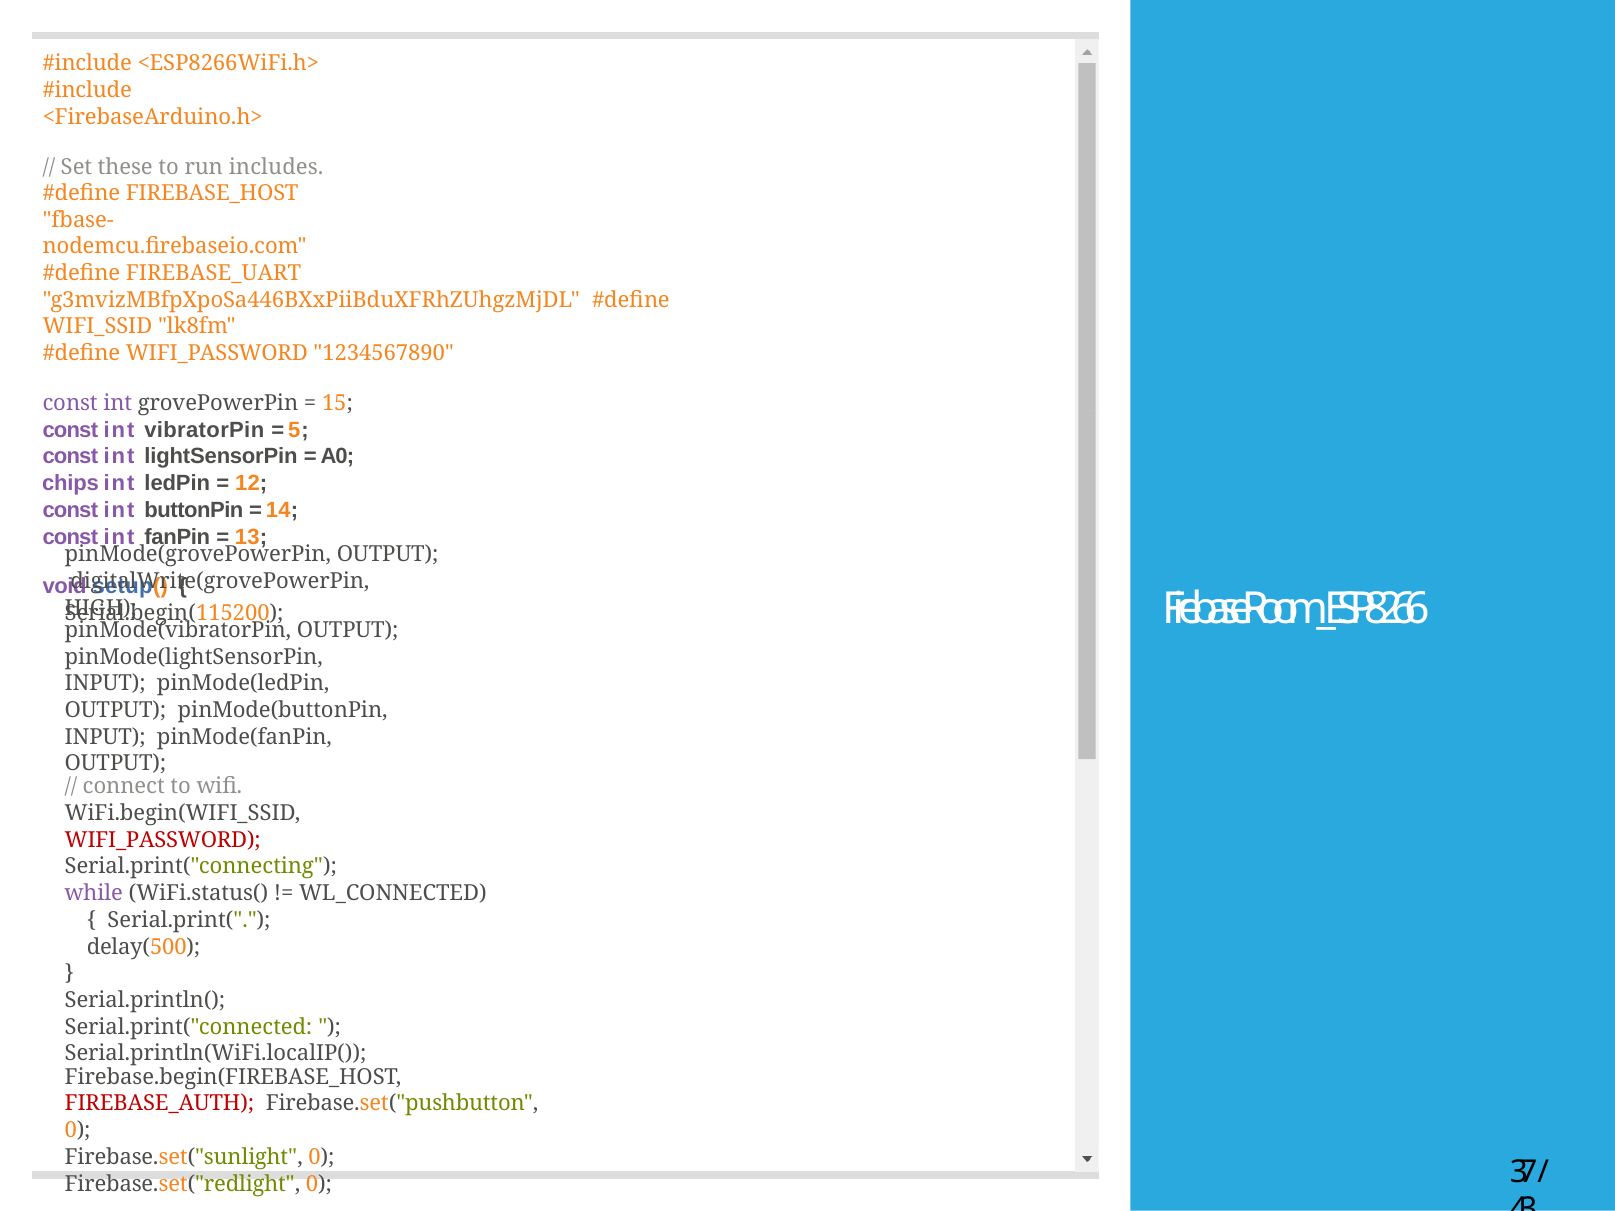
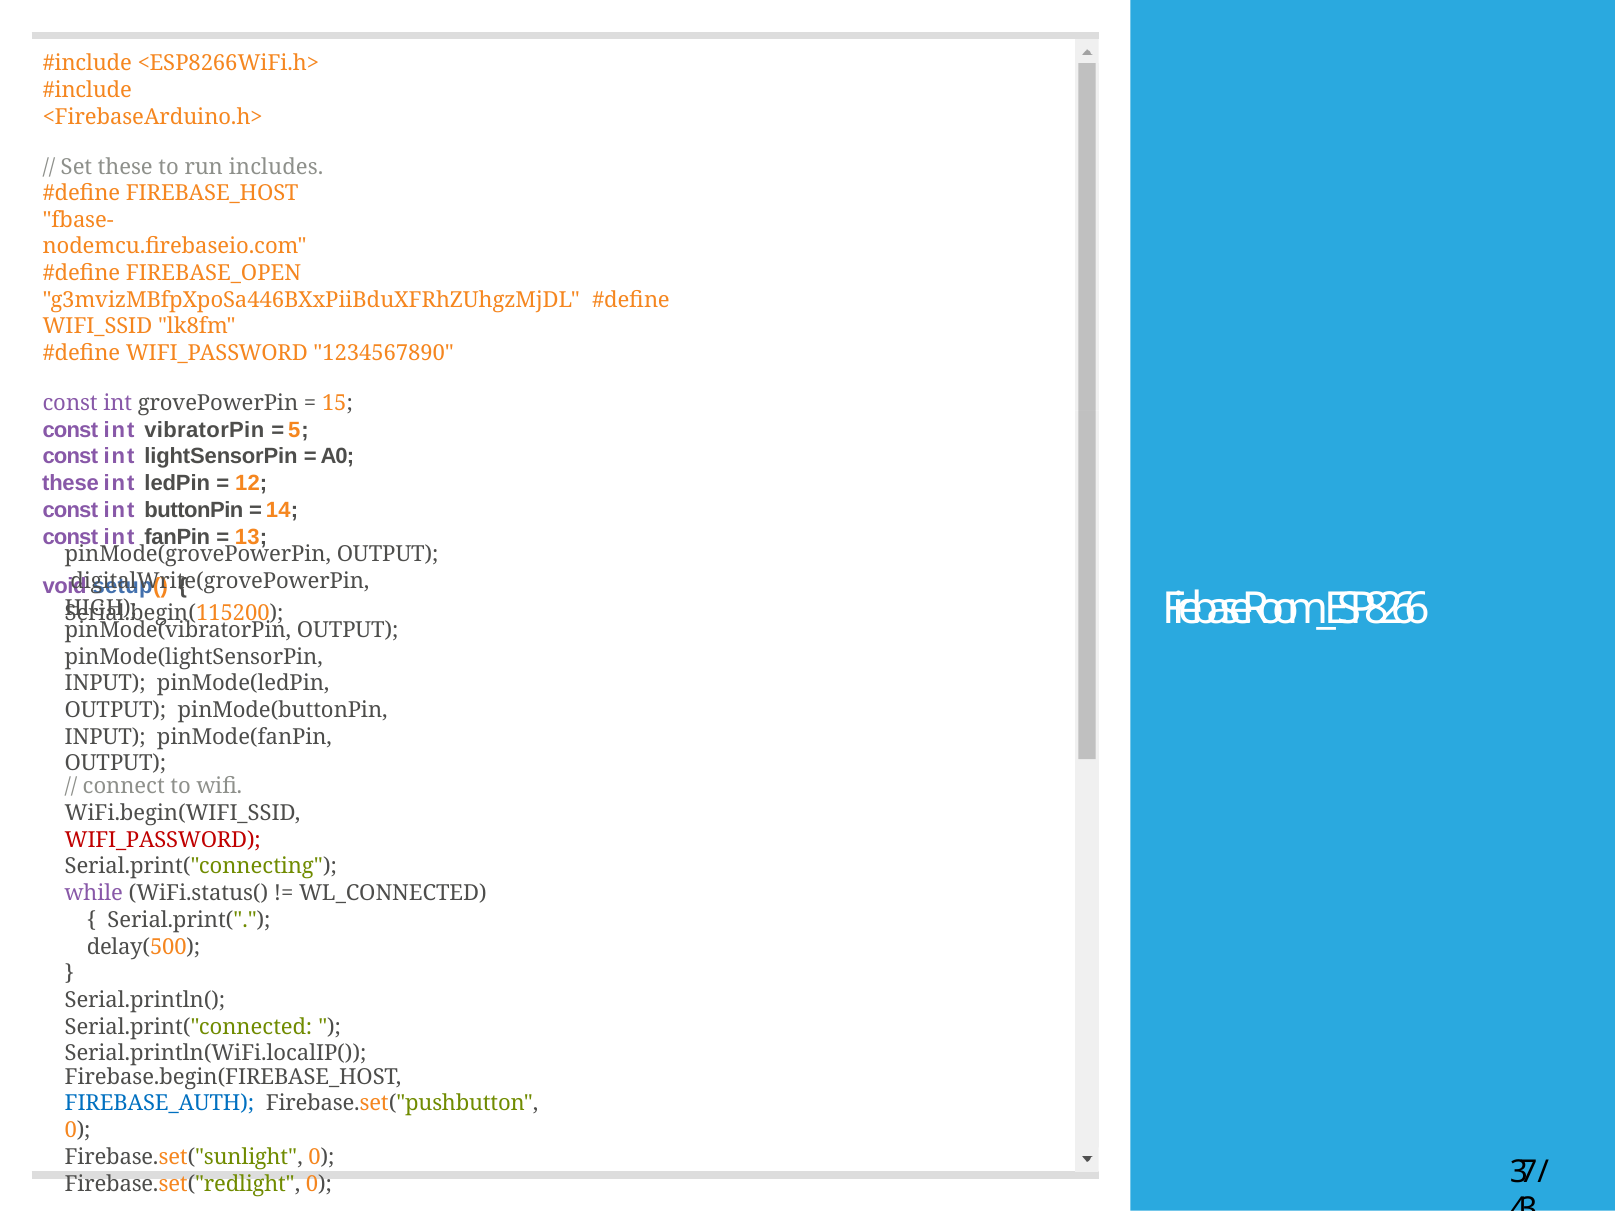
FIREBASE_UART: FIREBASE_UART -> FIREBASE_OPEN (214, 273)
chips: chips -> these (70, 483)
FIREBASE_AUTH colour: red -> blue (159, 1104)
